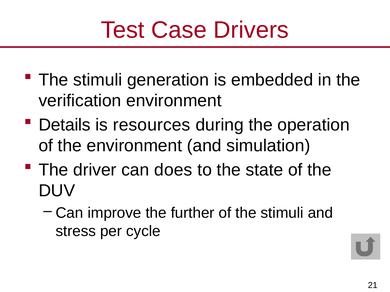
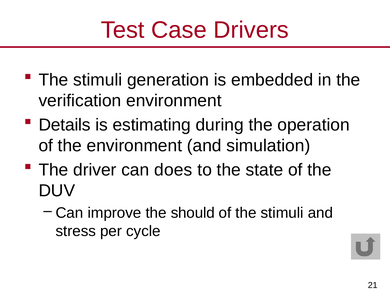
resources: resources -> estimating (152, 125)
further: further -> should (193, 213)
